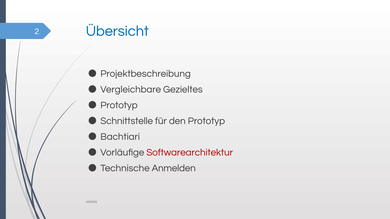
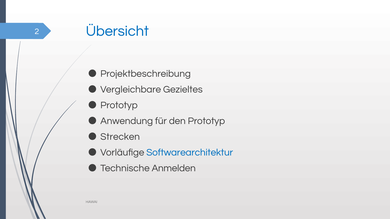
Schnittstelle: Schnittstelle -> Anwendung (127, 121)
Bachtiari: Bachtiari -> Strecken (120, 137)
Softwarearchitektur colour: red -> blue (190, 153)
